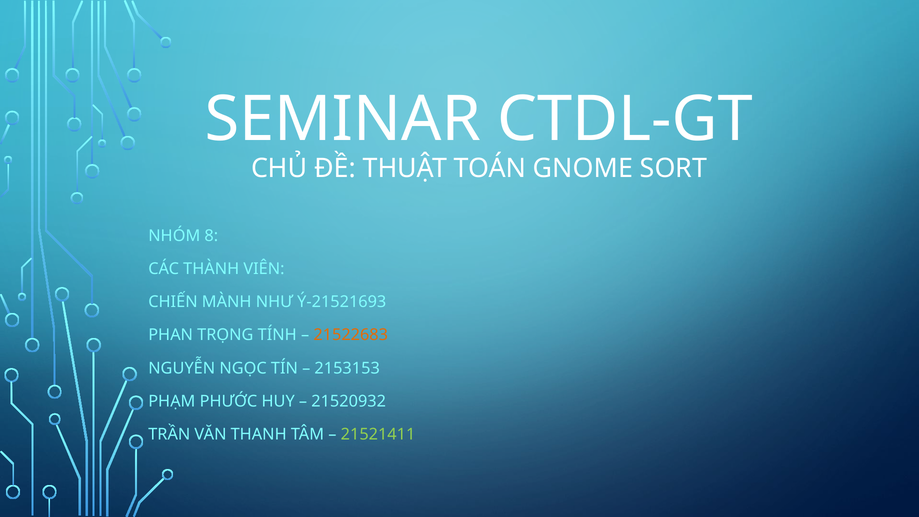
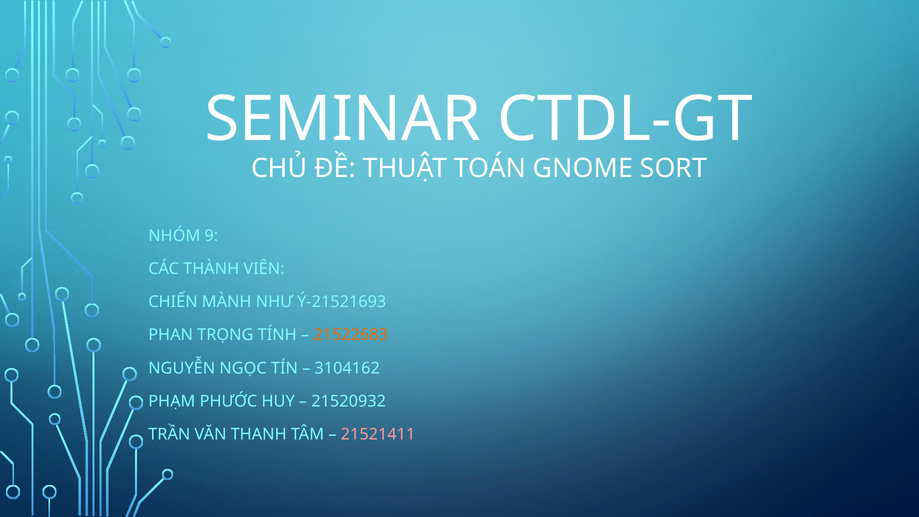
8: 8 -> 9 (211, 236)
2153153: 2153153 -> 3104162 (347, 368)
21521411 colour: light green -> pink (378, 434)
